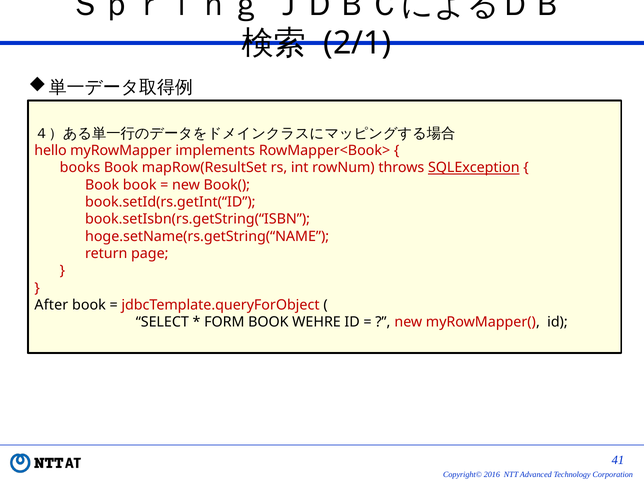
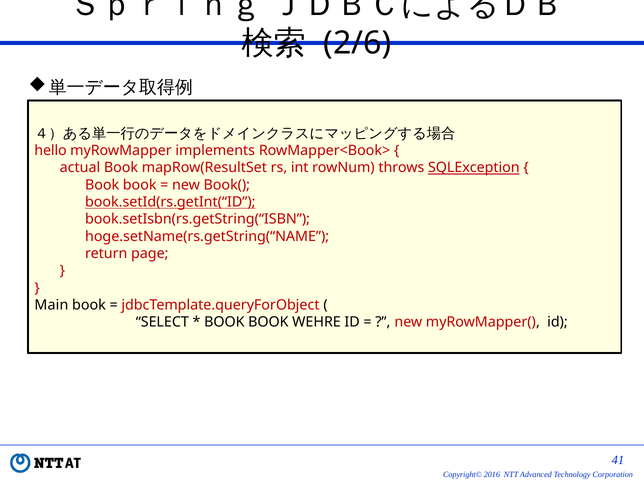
2/1: 2/1 -> 2/6 (357, 43)
books: books -> actual (80, 168)
book.setId(rs.getInt(“ID underline: none -> present (170, 202)
After: After -> Main (51, 305)
FORM: FORM -> BOOK (224, 322)
